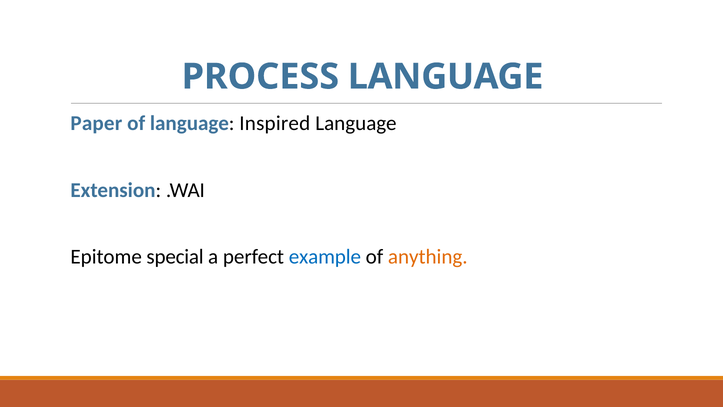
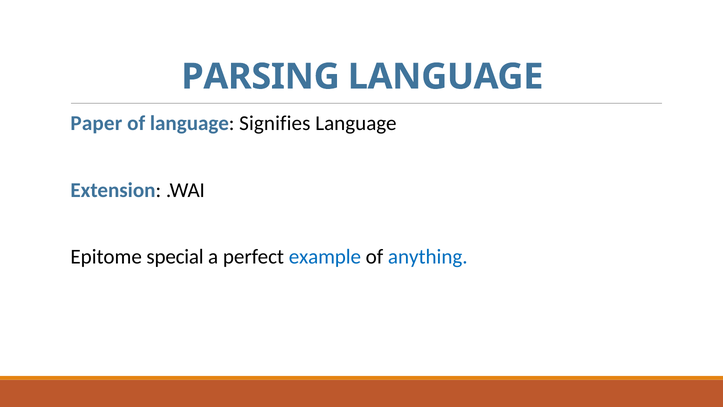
PROCESS: PROCESS -> PARSING (261, 77)
Inspired: Inspired -> Signifies (275, 123)
anything colour: orange -> blue (428, 256)
